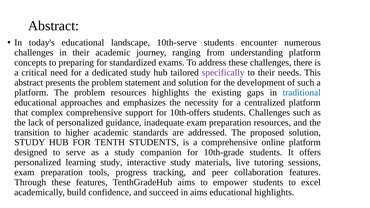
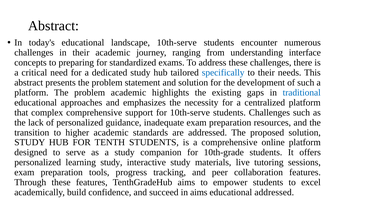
understanding platform: platform -> interface (305, 53)
specifically colour: purple -> blue (223, 73)
problem resources: resources -> academic (129, 93)
for 10th-offers: 10th-offers -> 10th-serve (190, 113)
educational highlights: highlights -> addressed (274, 192)
